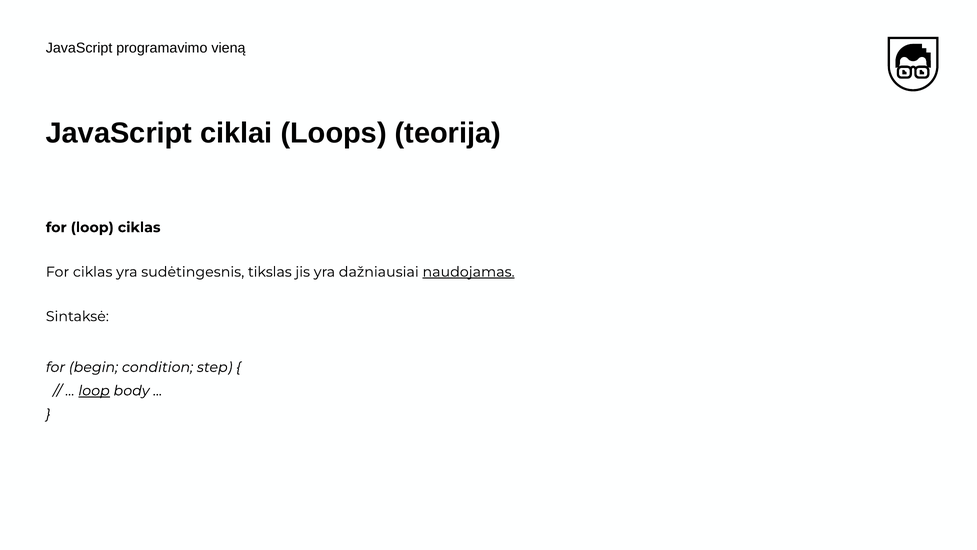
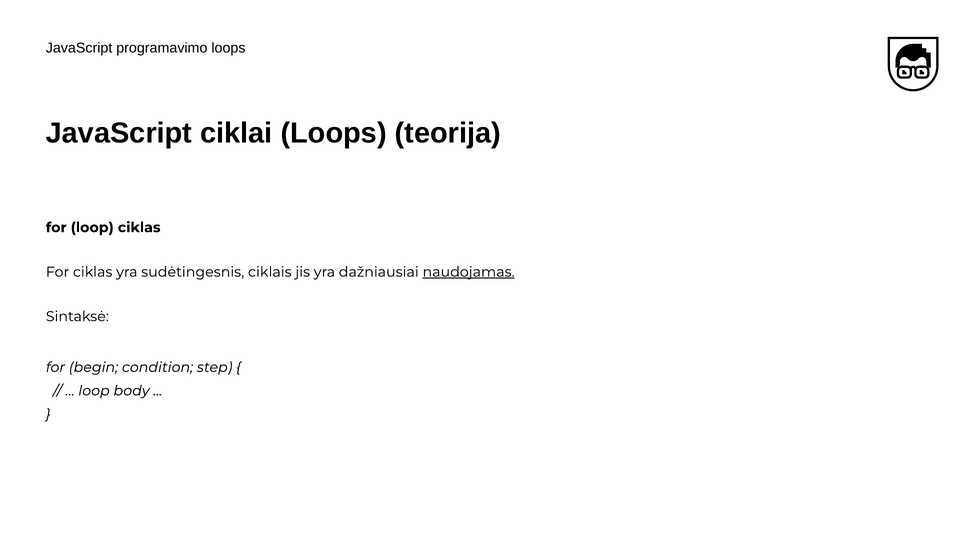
vieną: vieną -> loops (228, 48)
tikslas: tikslas -> ciklais (270, 272)
loop underline: present -> none (94, 390)
